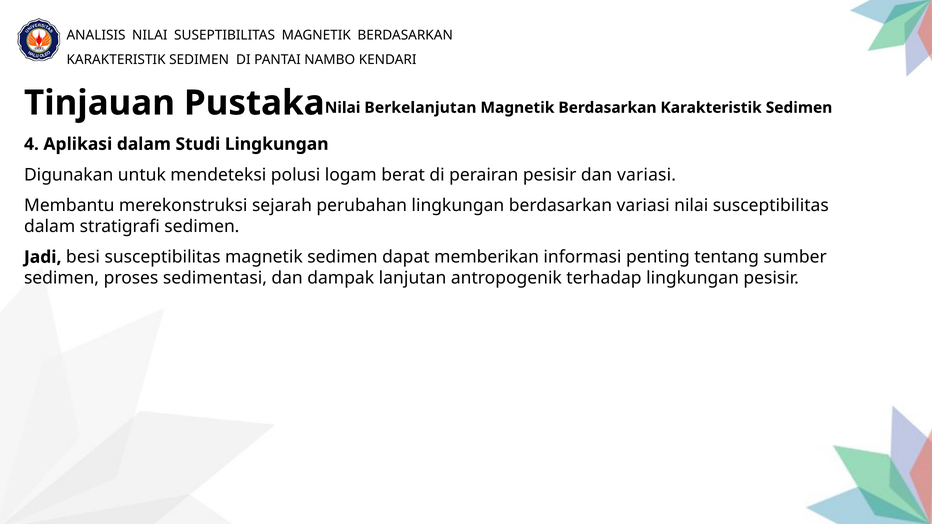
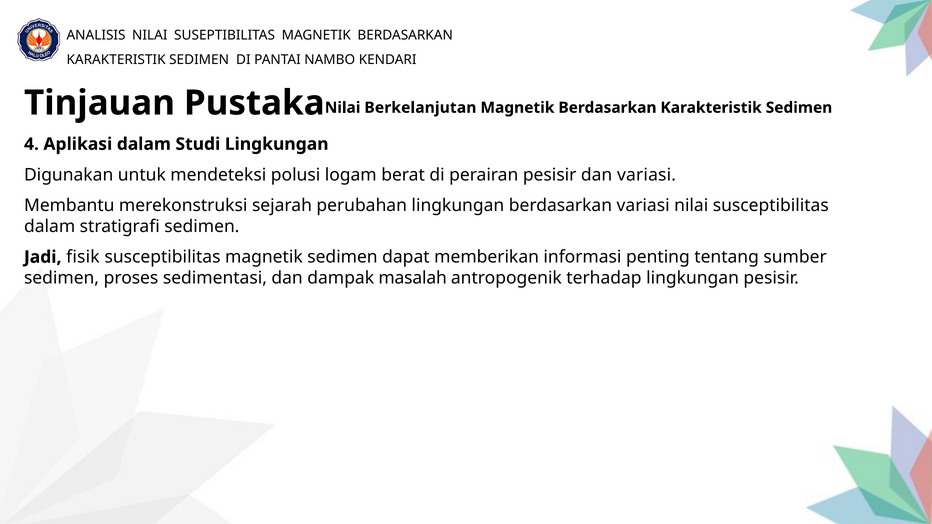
besi: besi -> fisik (83, 257)
lanjutan: lanjutan -> masalah (413, 278)
